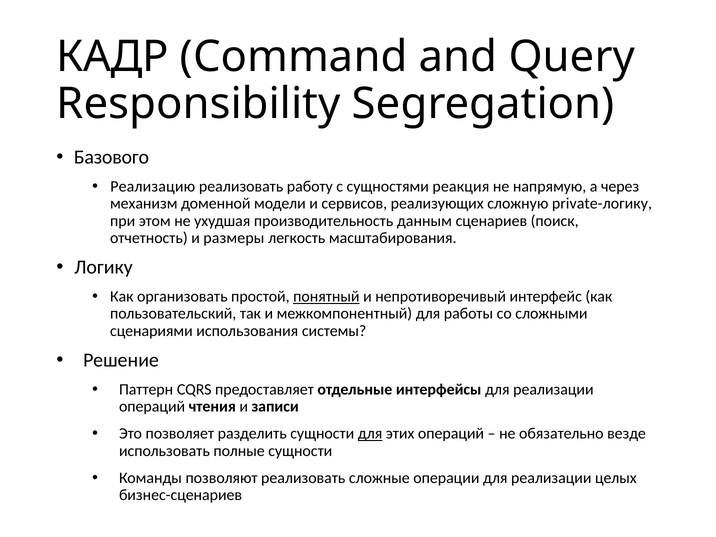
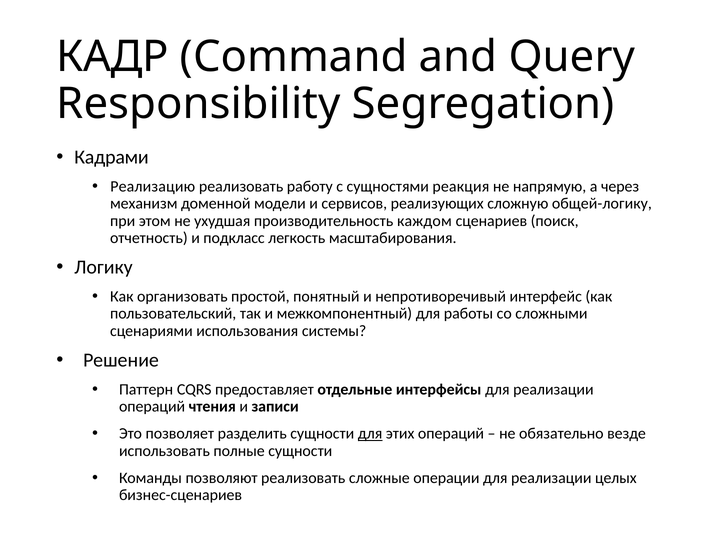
Базового: Базового -> Кадрами (112, 157)
private-логику: private-логику -> общей-логику (602, 204)
данным: данным -> каждом (424, 221)
размеры: размеры -> подкласс (234, 238)
понятный underline: present -> none (326, 296)
